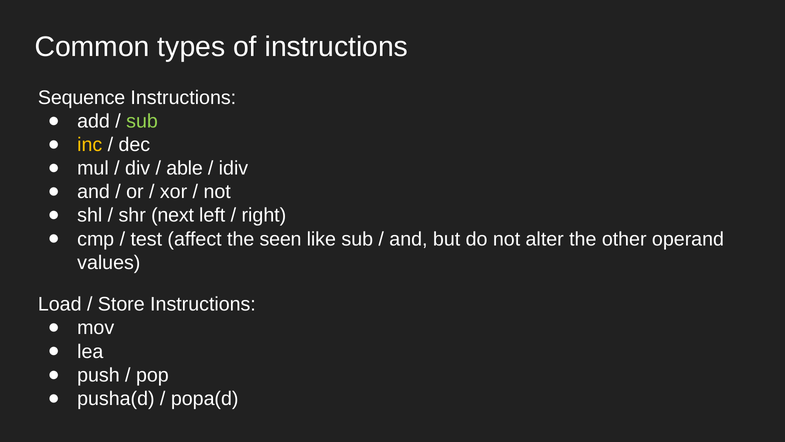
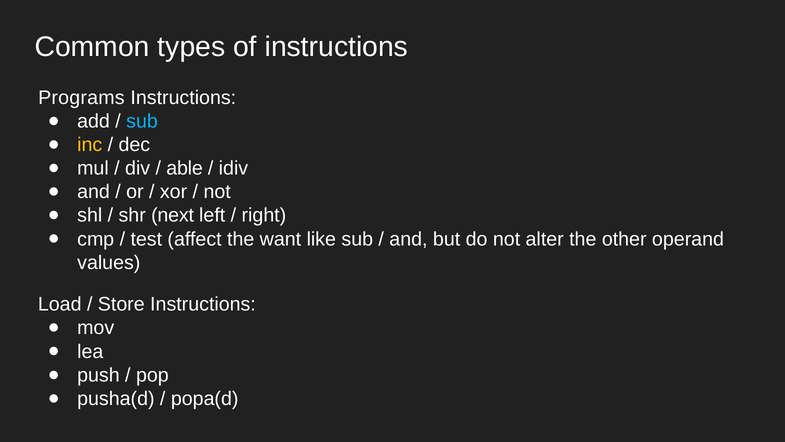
Sequence: Sequence -> Programs (81, 97)
sub colour: light green -> light blue (142, 121)
seen: seen -> want (280, 239)
